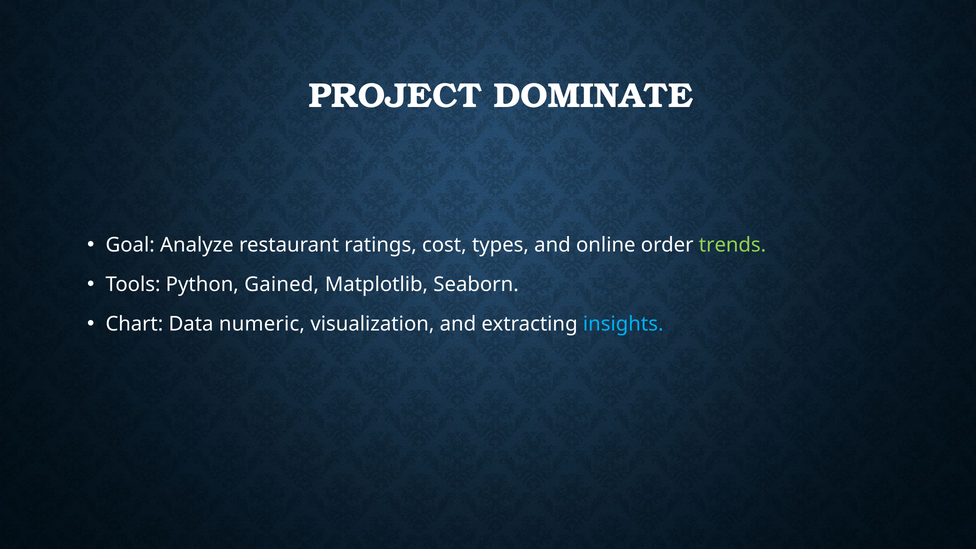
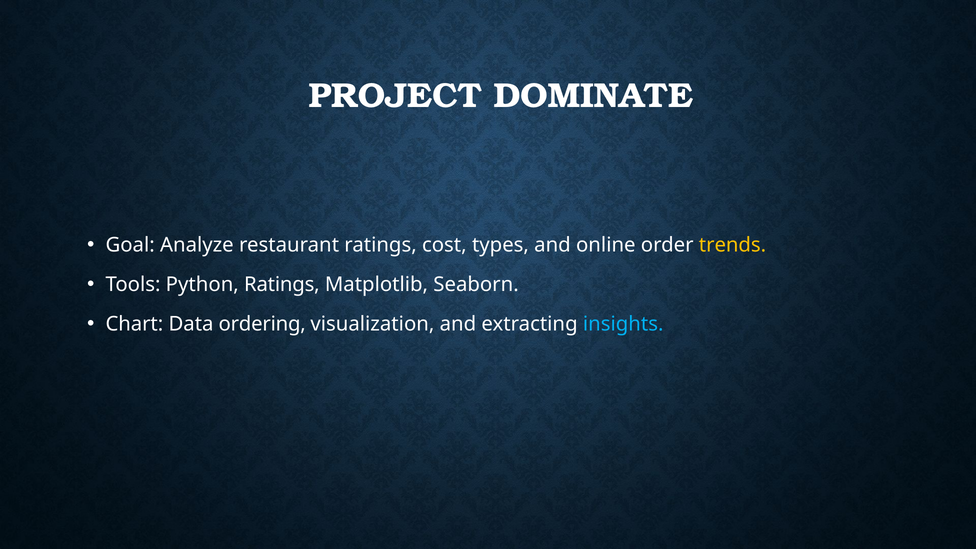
trends colour: light green -> yellow (732, 245)
Python Gained: Gained -> Ratings (282, 285)
numeric: numeric -> ordering (262, 324)
